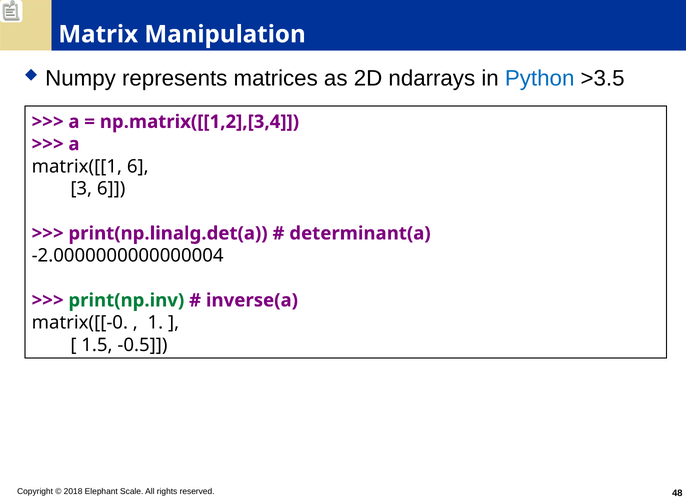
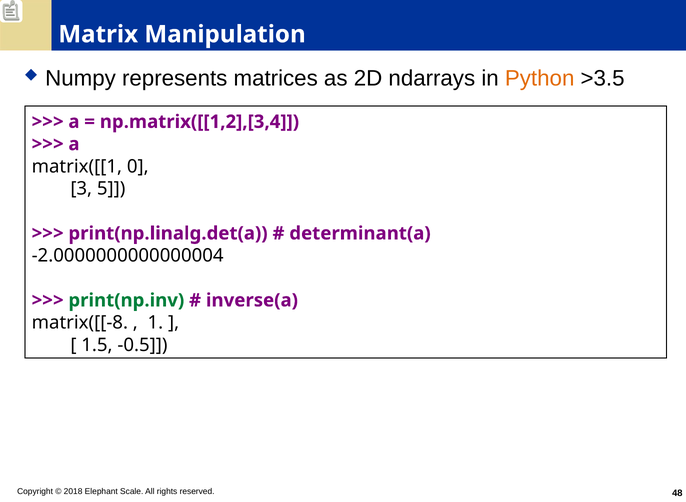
Python colour: blue -> orange (540, 79)
matrix([[1 6: 6 -> 0 (138, 166)
3 6: 6 -> 5 (111, 189)
matrix([[-0: matrix([[-0 -> matrix([[-8 (80, 323)
